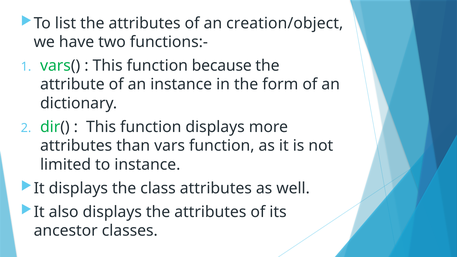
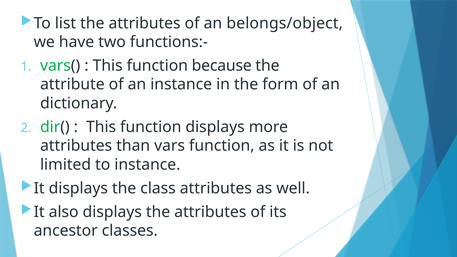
creation/object: creation/object -> belongs/object (285, 23)
